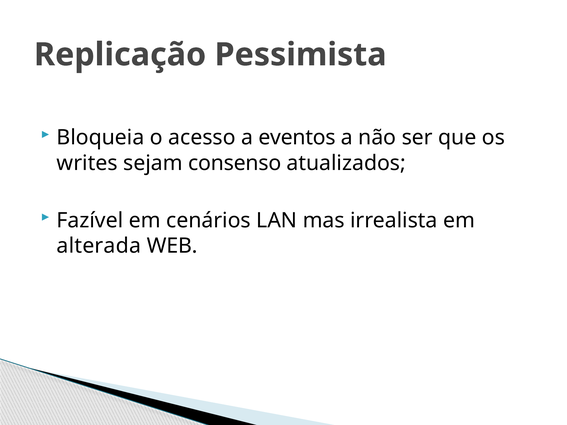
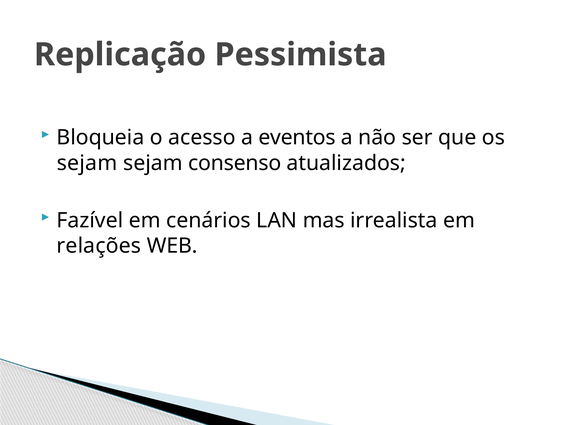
writes: writes -> sejam (87, 163)
alterada: alterada -> relações (99, 246)
